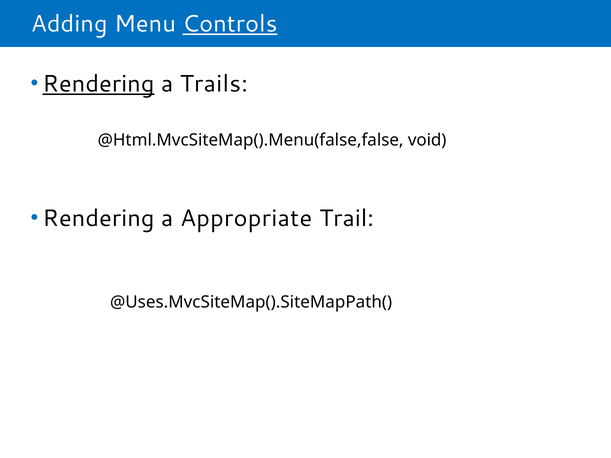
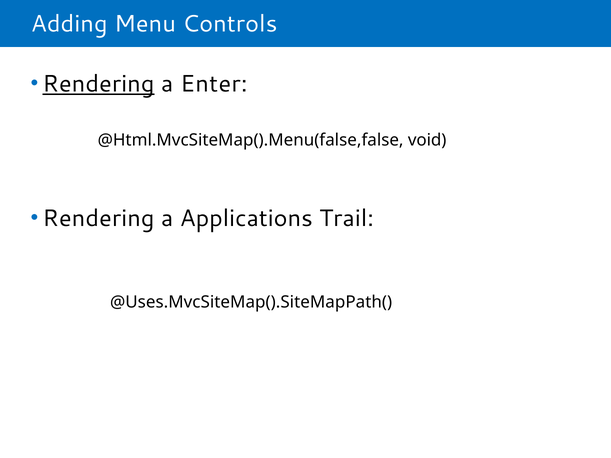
Controls underline: present -> none (230, 24)
Trails: Trails -> Enter (214, 84)
Appropriate: Appropriate -> Applications (246, 219)
